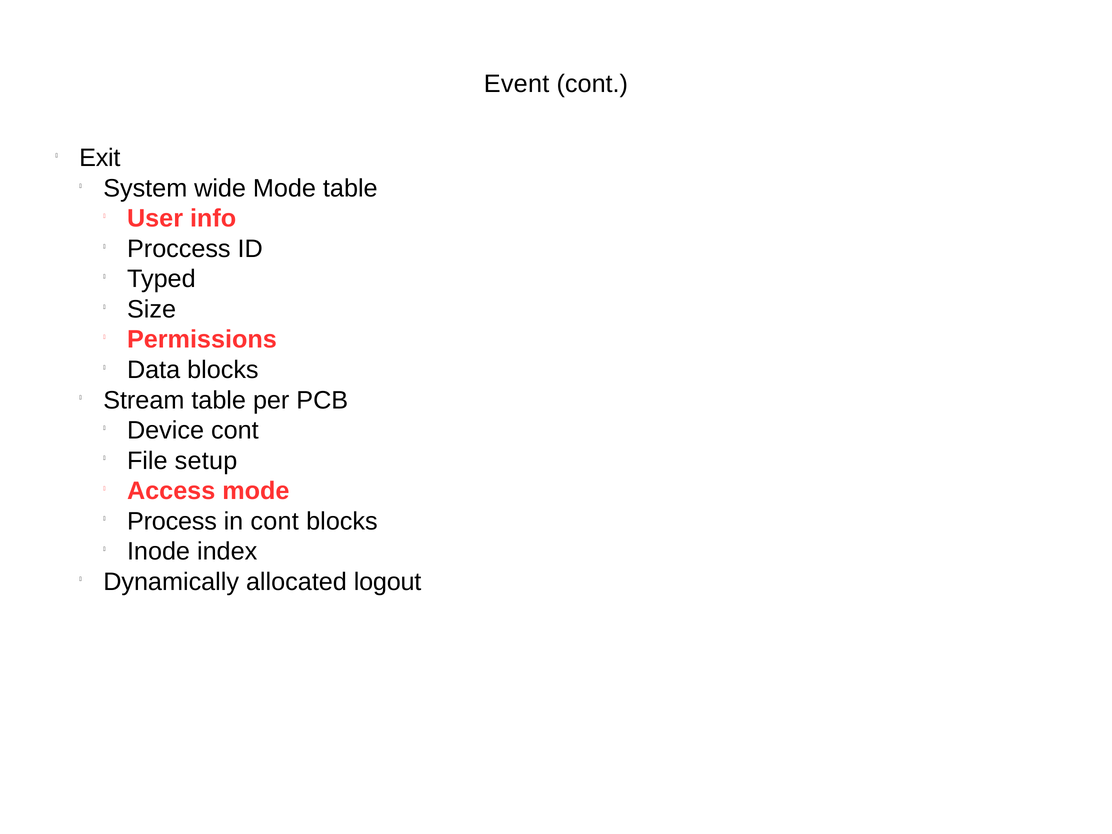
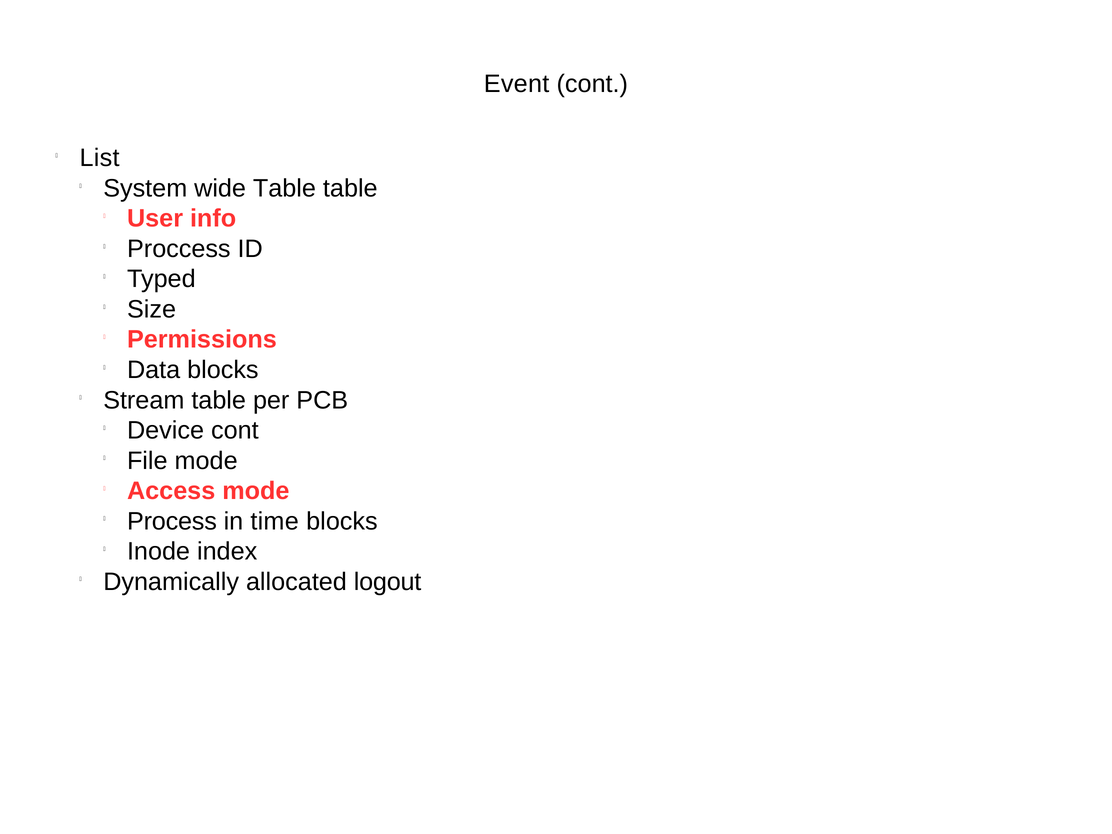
Exit: Exit -> List (100, 158)
wide Mode: Mode -> Table (284, 188)
File setup: setup -> mode (206, 461)
in cont: cont -> time (275, 521)
